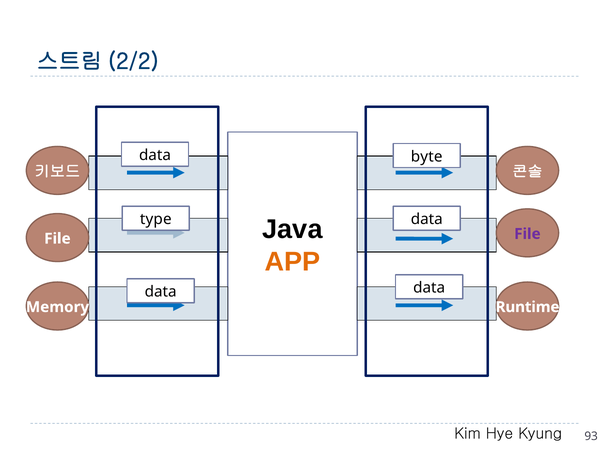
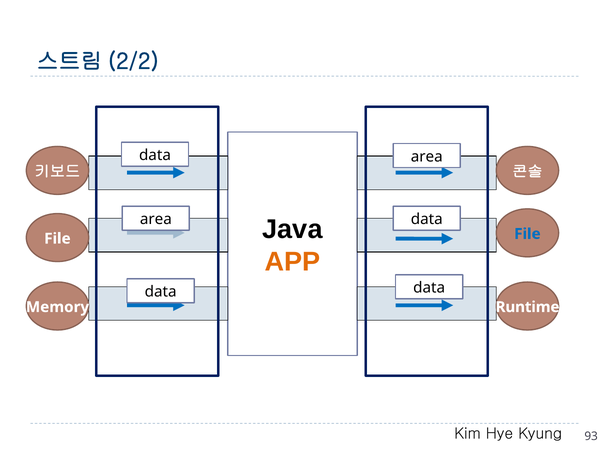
byte: byte -> area (427, 157)
type: type -> area (156, 219)
File colour: purple -> blue (527, 234)
